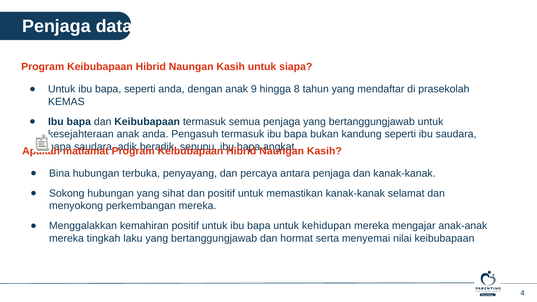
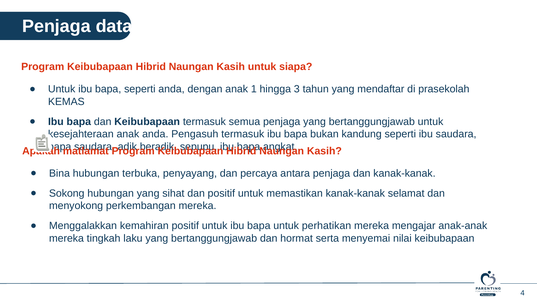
9: 9 -> 1 (254, 89)
8: 8 -> 3 (297, 89)
kehidupan: kehidupan -> perhatikan (327, 226)
